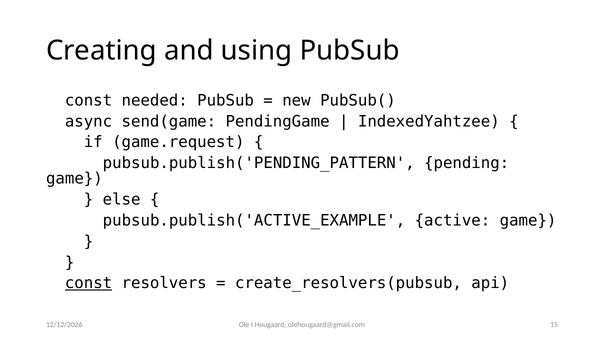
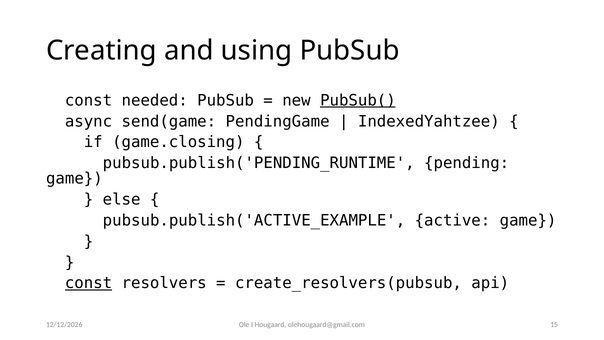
PubSub( underline: none -> present (358, 100)
game.request: game.request -> game.closing (178, 142)
pubsub.publish('PENDING_PATTERN: pubsub.publish('PENDING_PATTERN -> pubsub.publish('PENDING_RUNTIME (259, 163)
